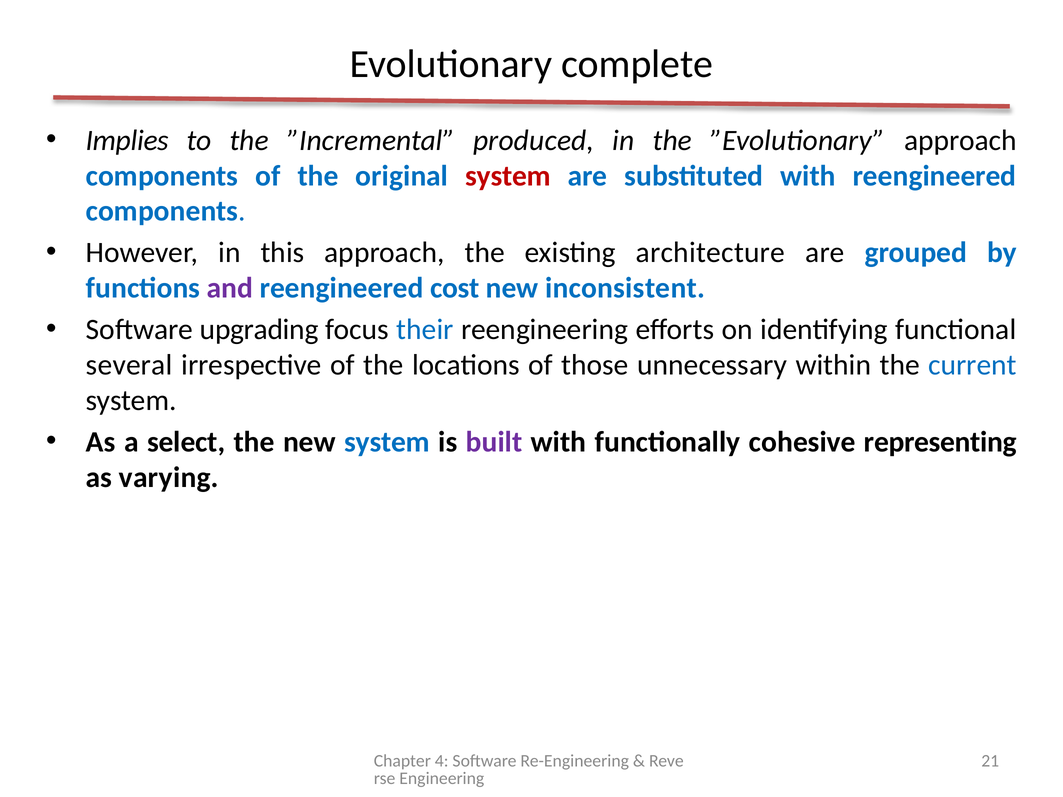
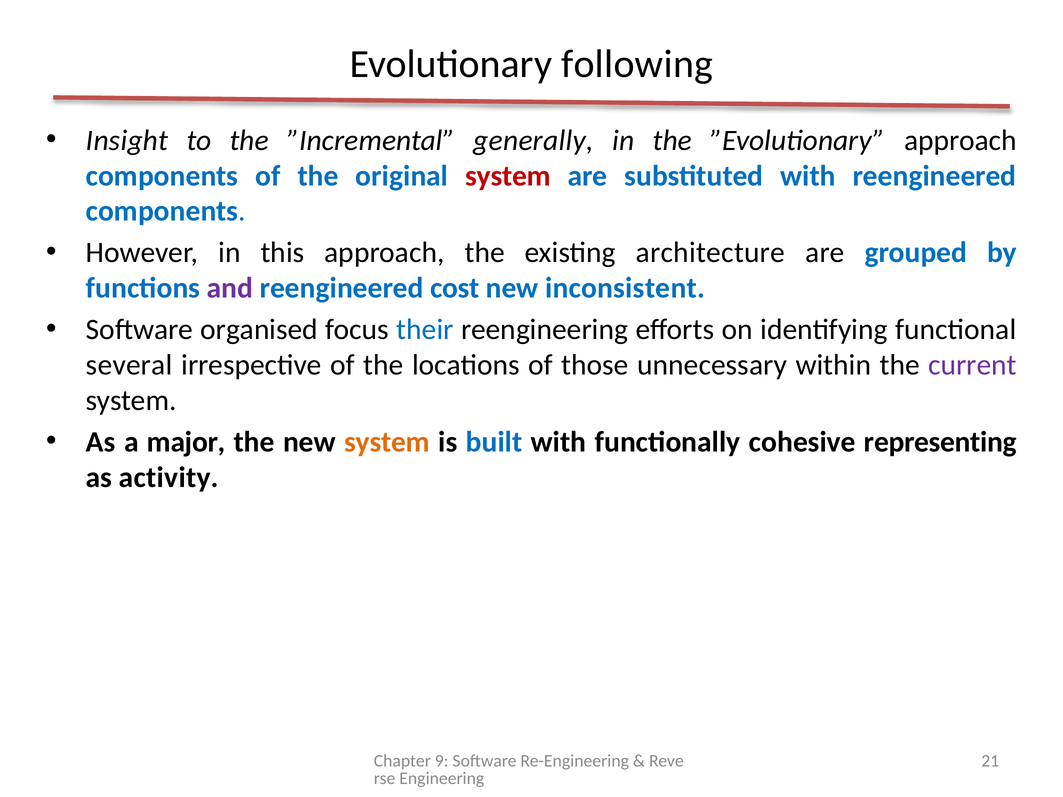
complete: complete -> following (637, 64)
Implies: Implies -> Insight (127, 140)
produced: produced -> generally (533, 140)
upgrading: upgrading -> organised (259, 330)
current colour: blue -> purple (972, 365)
select: select -> major (186, 442)
system colour: blue -> orange (387, 442)
built colour: purple -> blue (494, 442)
varying: varying -> activity (169, 477)
4: 4 -> 9 (442, 761)
